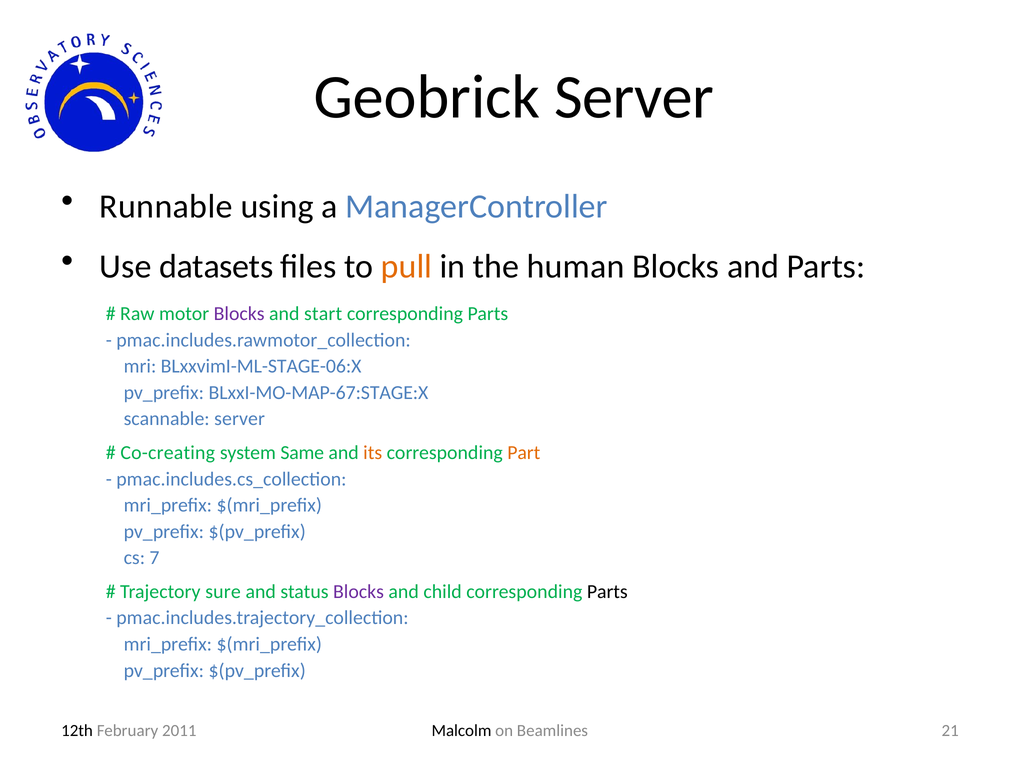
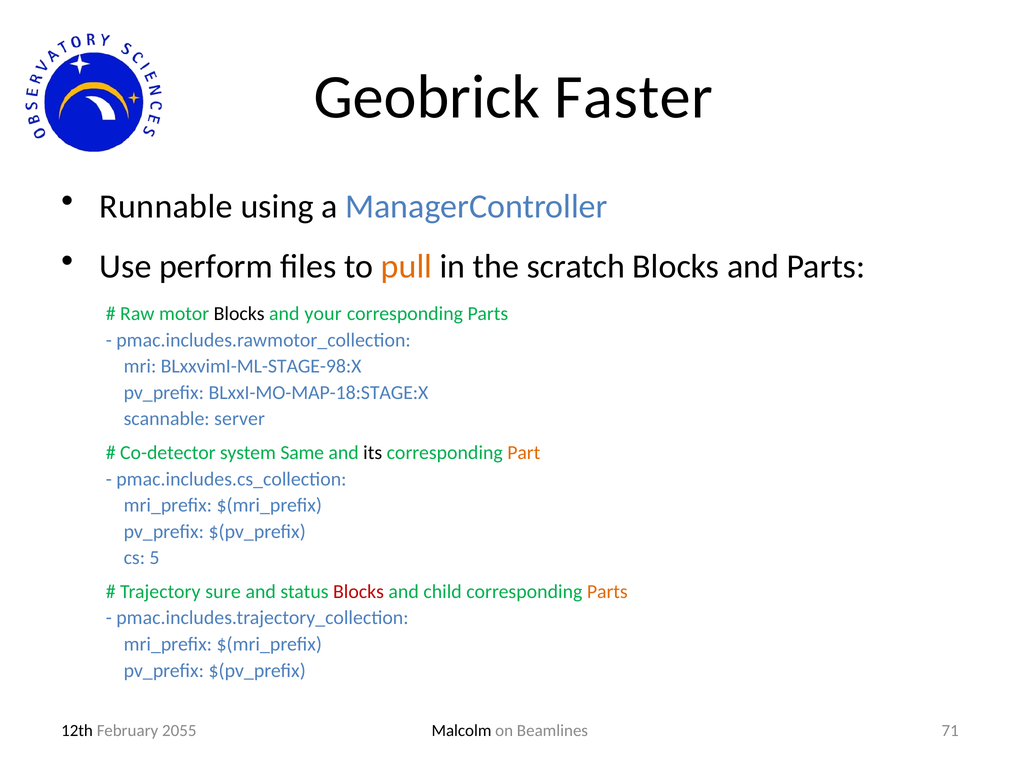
Geobrick Server: Server -> Faster (634, 97)
datasets: datasets -> perform (216, 267)
human: human -> scratch (576, 267)
Blocks colour: purple -> black (239, 314)
start: start -> your (323, 314)
BLxxvimI-ML-STAGE-06:X: BLxxvimI-ML-STAGE-06:X -> BLxxvimI-ML-STAGE-98:X (261, 366)
BLxxI-MO-MAP-67:STAGE:X: BLxxI-MO-MAP-67:STAGE:X -> BLxxI-MO-MAP-18:STAGE:X (318, 393)
Co-creating: Co-creating -> Co-detector (168, 453)
its colour: orange -> black (373, 453)
7: 7 -> 5 (155, 558)
Blocks colour: purple -> red (359, 592)
Parts colour: black -> orange (607, 592)
21: 21 -> 71 (950, 730)
2011: 2011 -> 2055 (179, 731)
